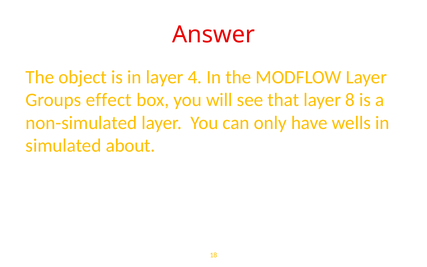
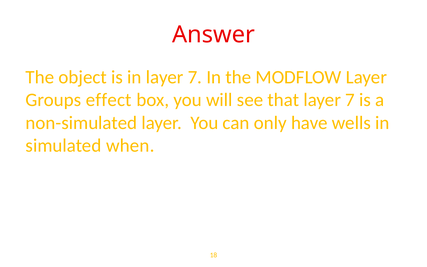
in layer 4: 4 -> 7 (195, 77)
that layer 8: 8 -> 7 (350, 100)
about: about -> when (130, 145)
